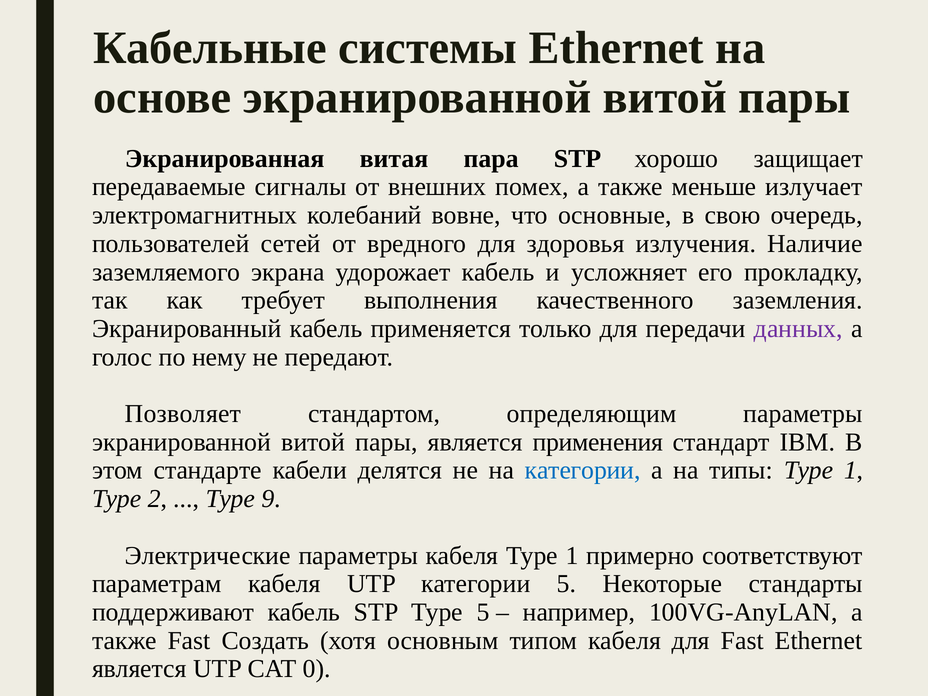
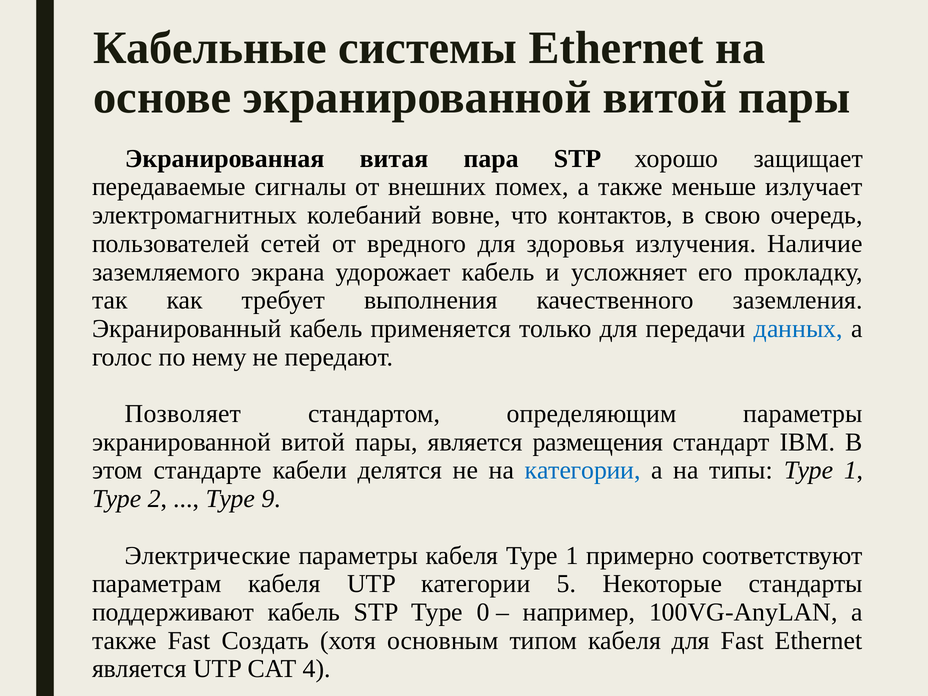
основные: основные -> контактов (615, 215)
данных colour: purple -> blue (798, 329)
применения: применения -> размещения (598, 442)
Туре 5: 5 -> 0 (483, 612)
0: 0 -> 4 (317, 669)
